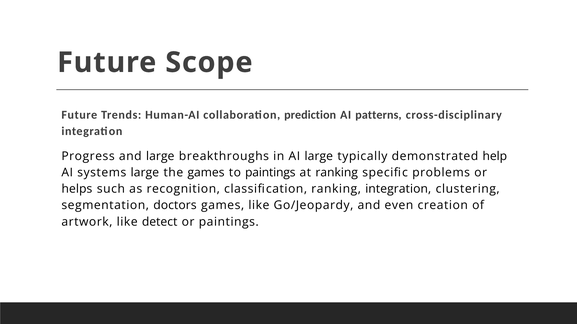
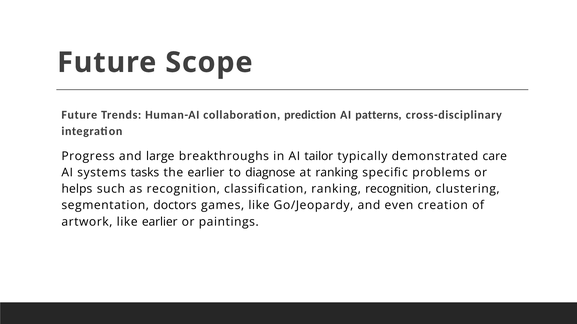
AI large: large -> tailor (319, 156)
help: help -> care (495, 156)
systems large: large -> tasks (145, 173)
the games: games -> earlier (206, 173)
to paintings: paintings -> diagnose (270, 173)
ranking integration: integration -> recognition (398, 189)
like detect: detect -> earlier (160, 222)
